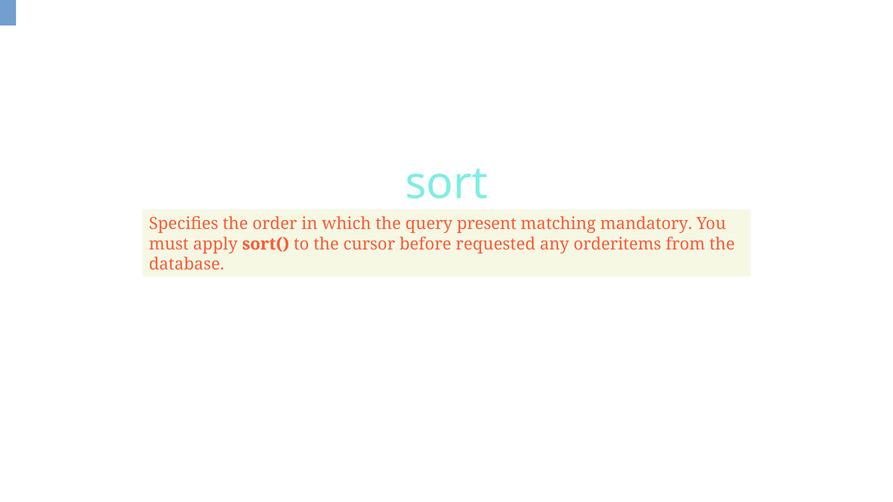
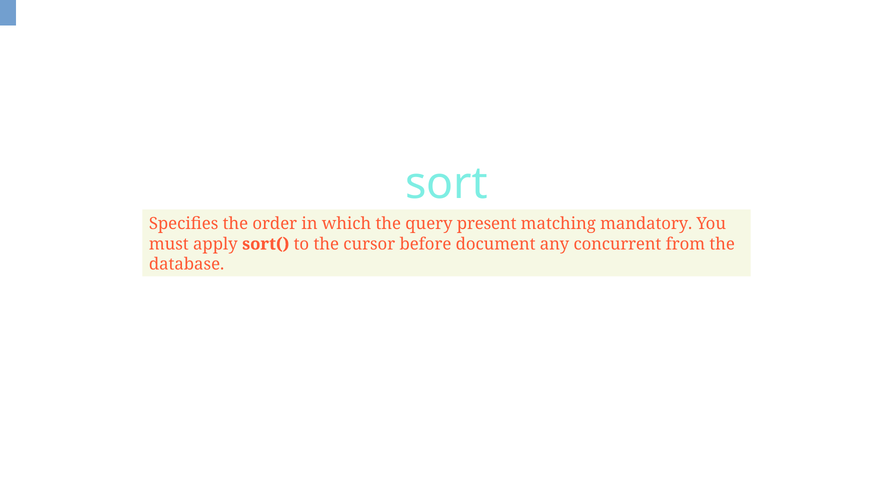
requested: requested -> document (496, 244)
orderitems: orderitems -> concurrent (617, 244)
